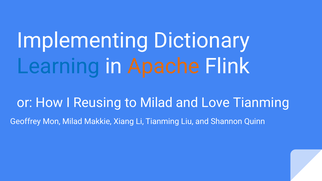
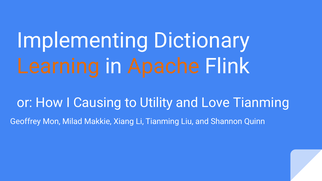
Learning colour: blue -> orange (58, 66)
Reusing: Reusing -> Causing (97, 103)
to Milad: Milad -> Utility (156, 103)
